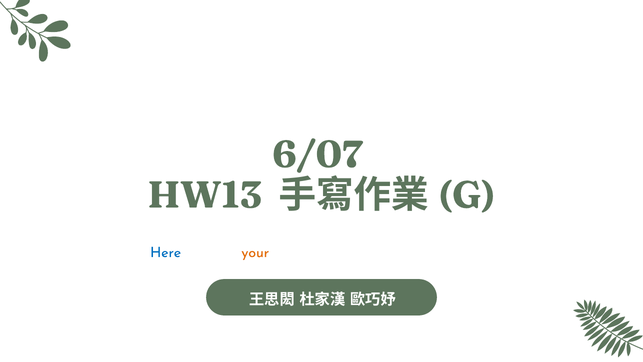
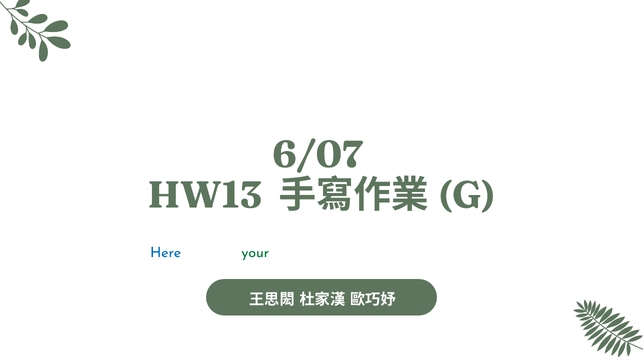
your colour: orange -> green (255, 252)
